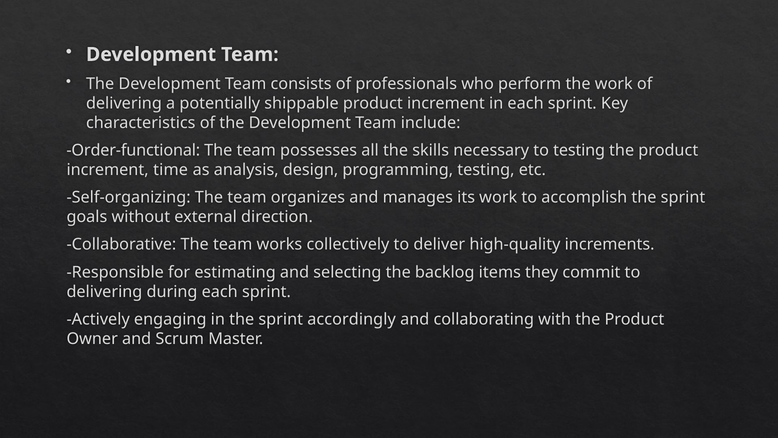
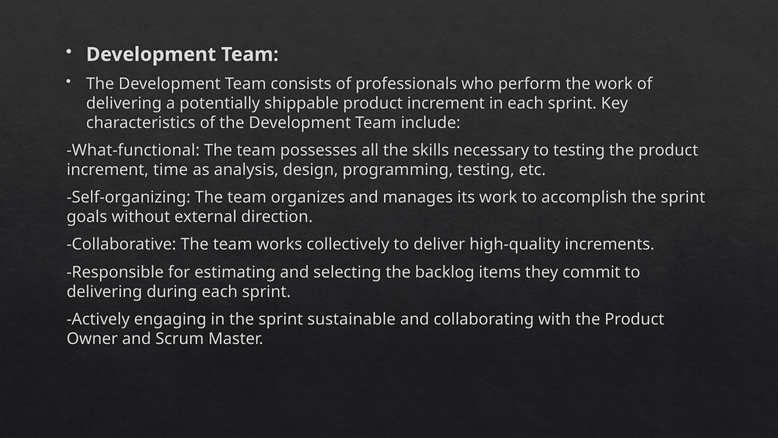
Order-functional: Order-functional -> What-functional (133, 150)
accordingly: accordingly -> sustainable (352, 319)
